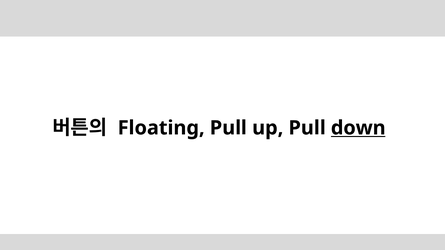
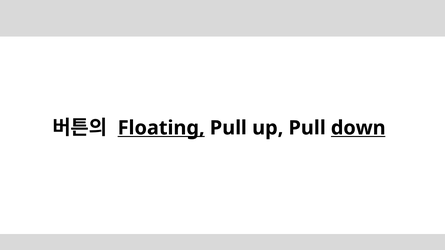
Floating underline: none -> present (161, 128)
